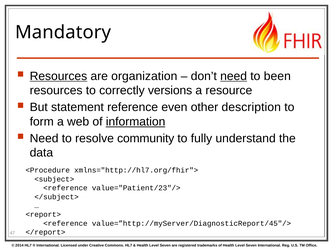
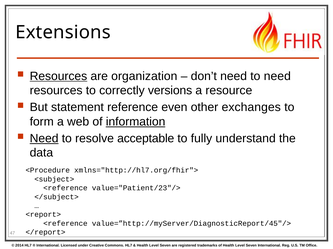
Mandatory: Mandatory -> Extensions (63, 32)
need underline: present -> none (234, 76)
to been: been -> need (277, 76)
description: description -> exchanges (251, 108)
Need underline: none -> present (44, 139)
community: community -> acceptable (146, 139)
